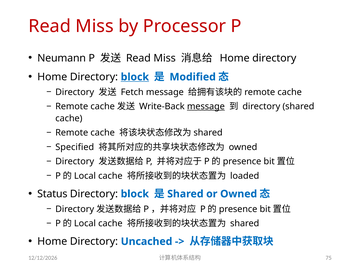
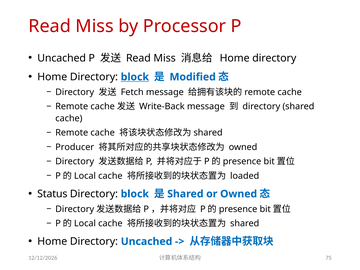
Neumann: Neumann -> Uncached (62, 58)
message underline: present -> none (206, 106)
Specified: Specified -> Producer (75, 147)
